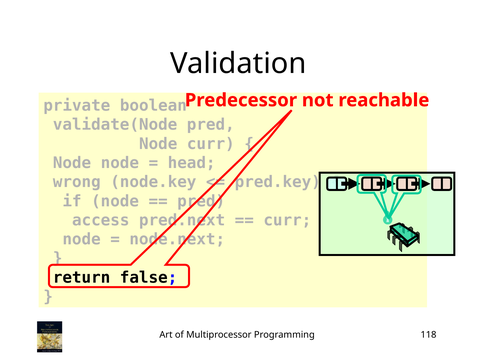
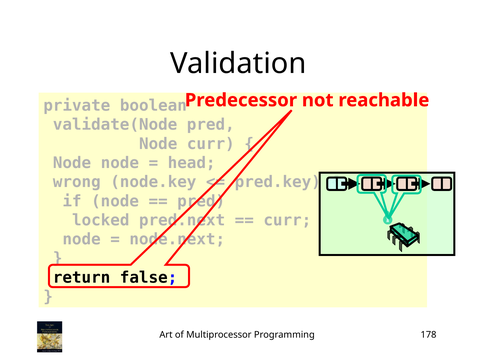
access: access -> locked (101, 220)
118: 118 -> 178 (428, 335)
